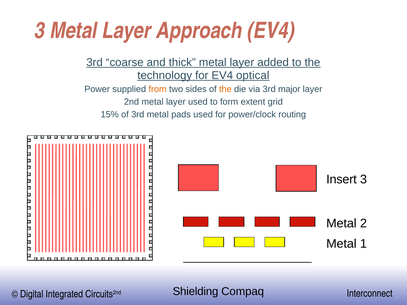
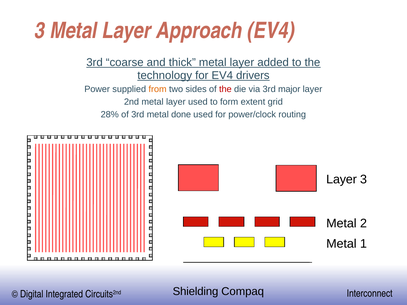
optical: optical -> drivers (253, 76)
the colour: orange -> red (225, 89)
15%: 15% -> 28% (110, 115)
pads: pads -> done (181, 115)
Insert: Insert -> Layer (342, 179)
